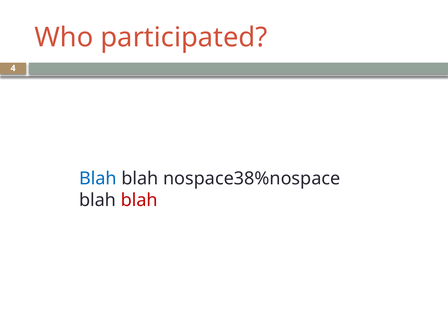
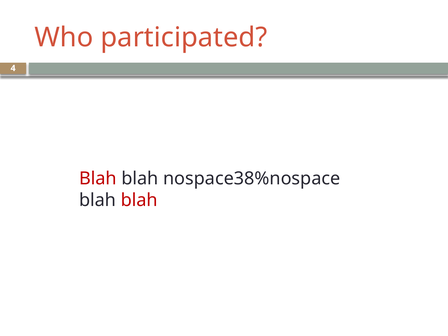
Blah colour: blue -> red (98, 179)
